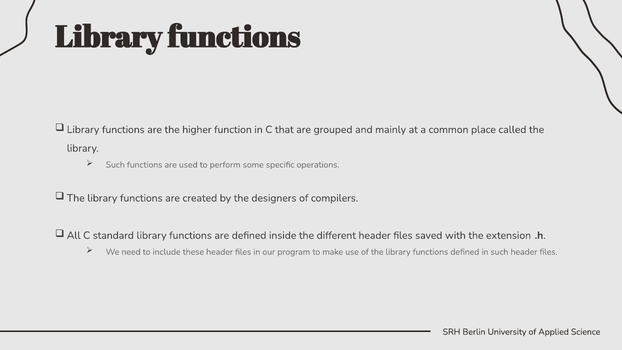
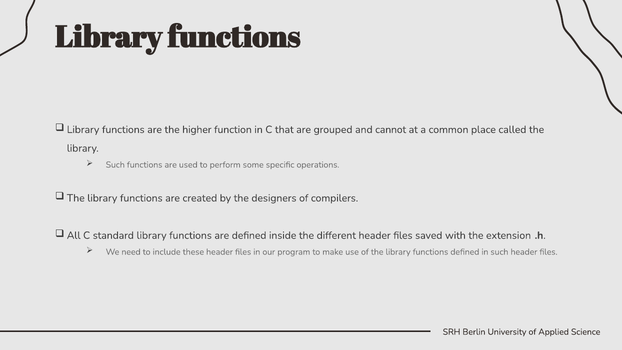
mainly: mainly -> cannot (391, 130)
